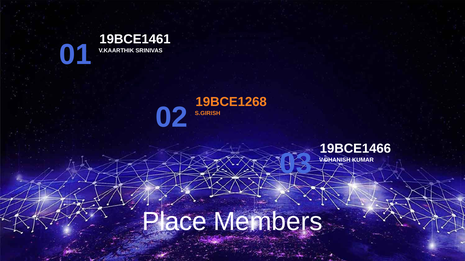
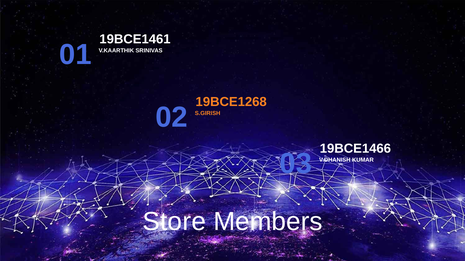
Place: Place -> Store (174, 222)
